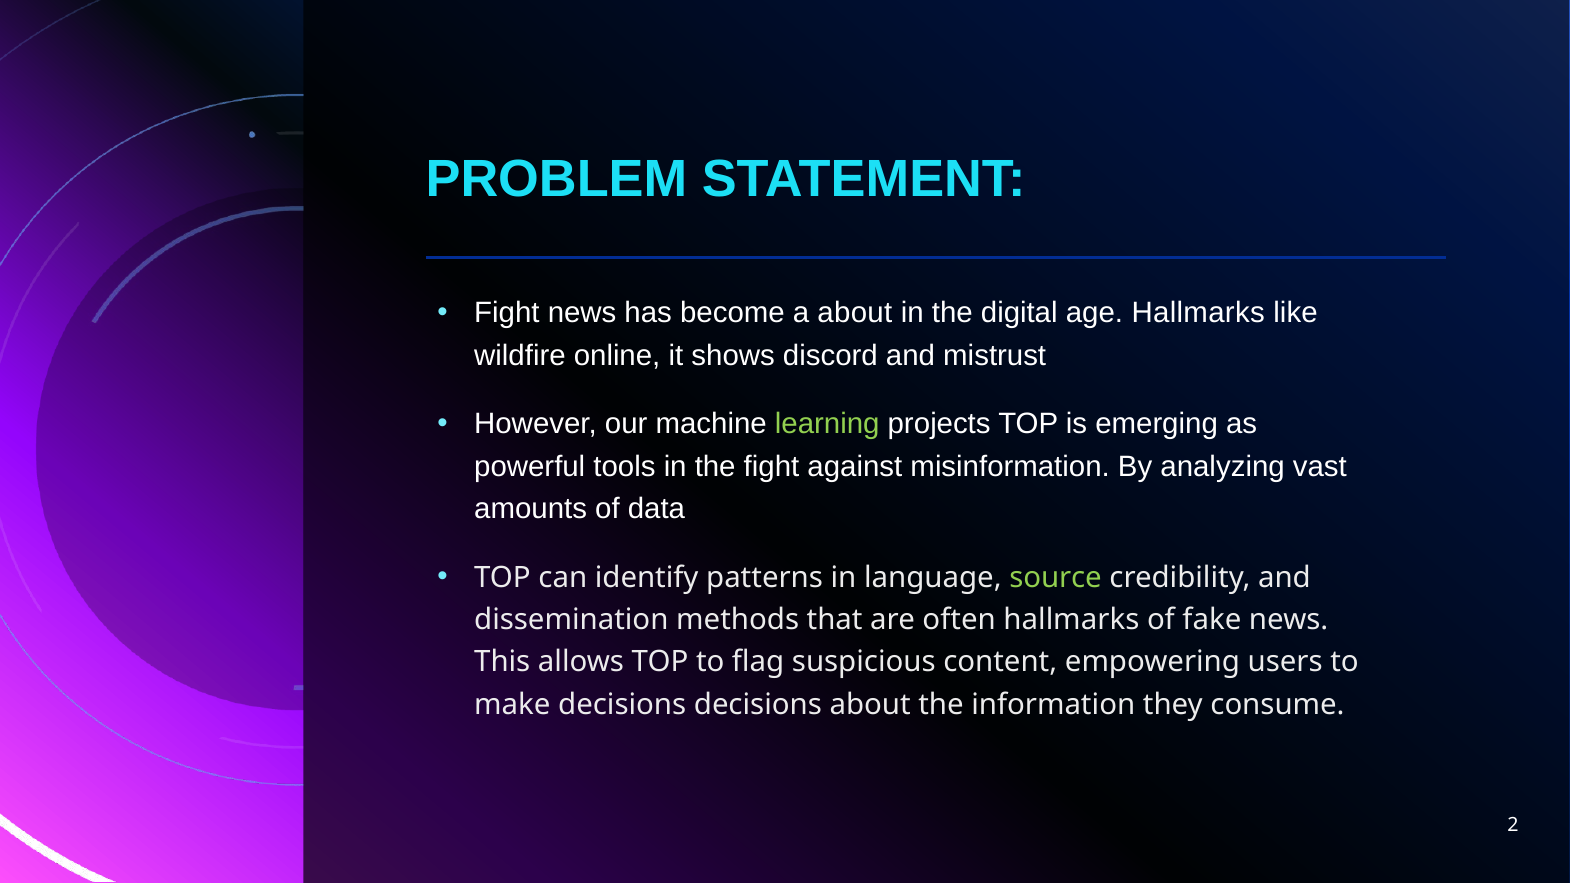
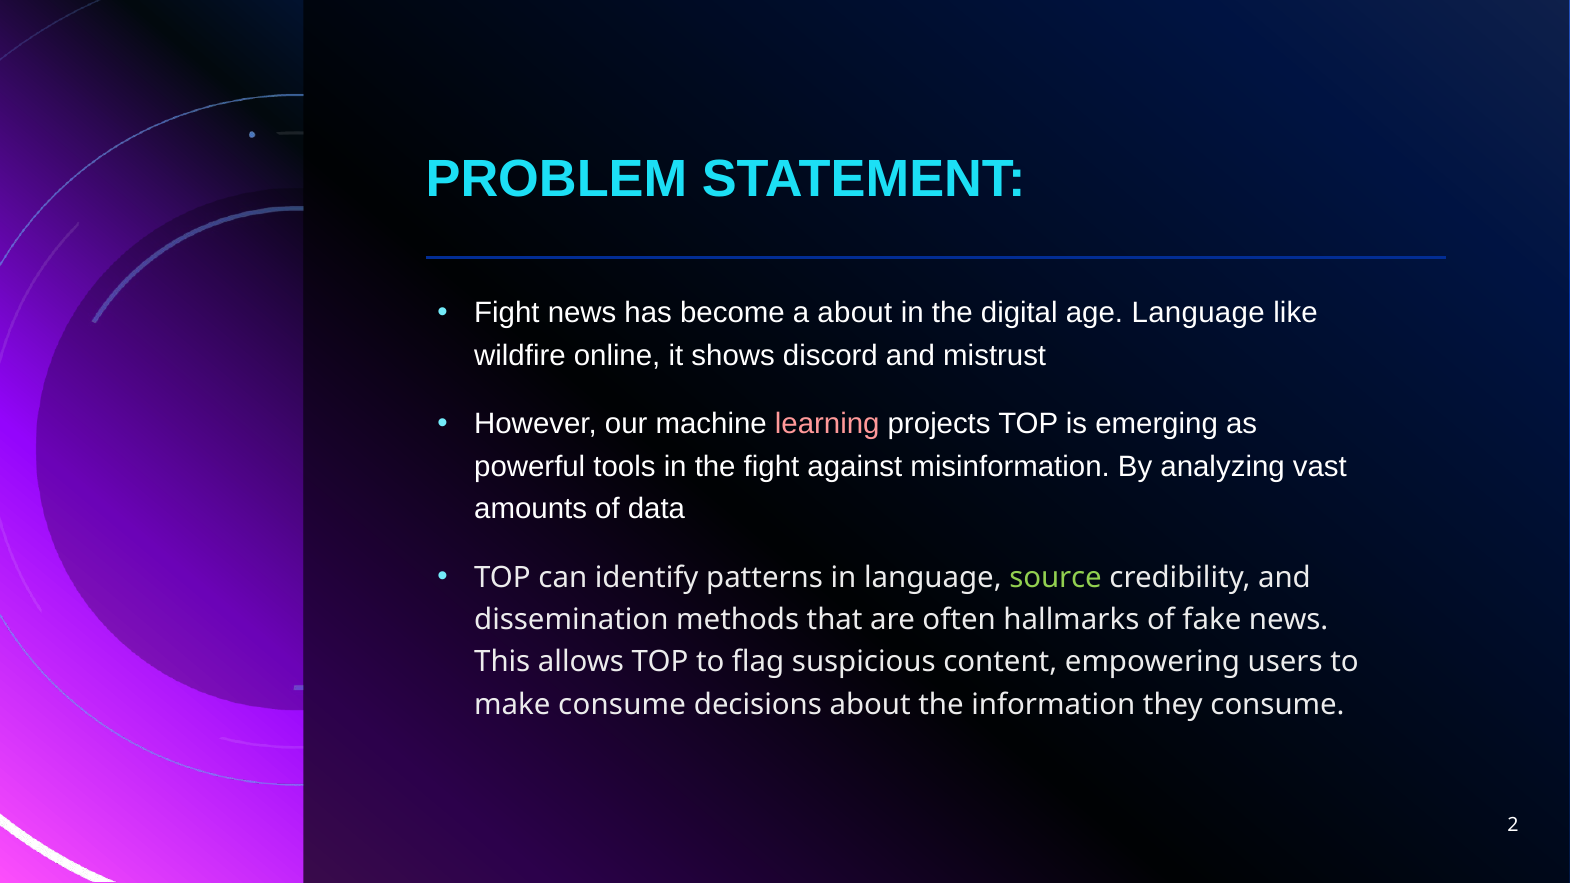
age Hallmarks: Hallmarks -> Language (1198, 313)
learning colour: light green -> pink (827, 424)
make decisions: decisions -> consume (622, 705)
